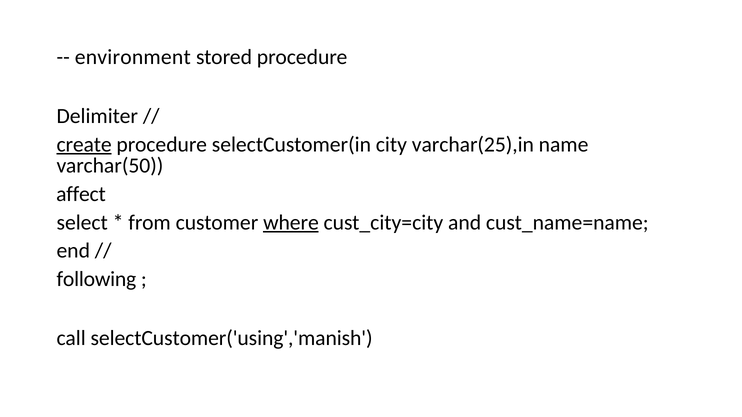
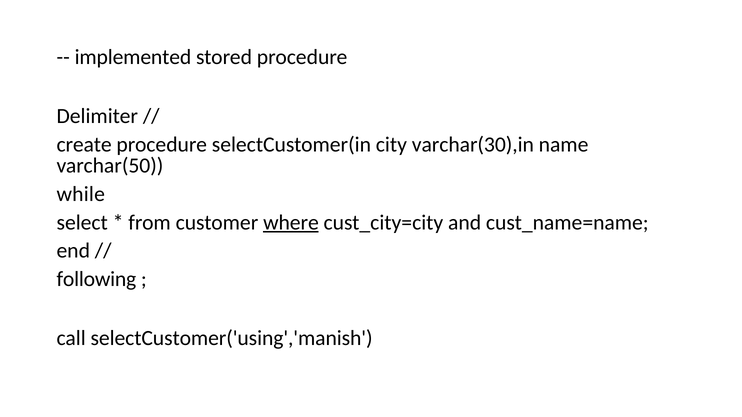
environment: environment -> implemented (133, 57)
create underline: present -> none (84, 145)
varchar(25),in: varchar(25),in -> varchar(30),in (473, 145)
affect: affect -> while (81, 194)
